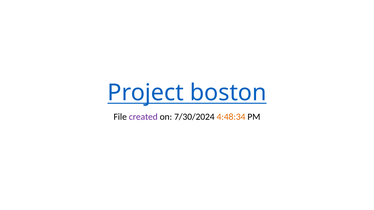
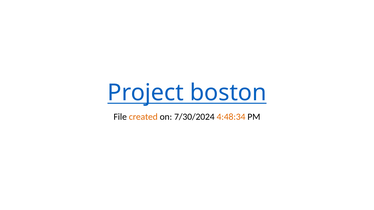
created colour: purple -> orange (143, 117)
